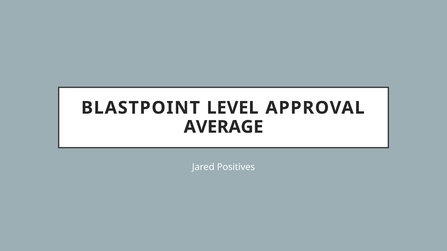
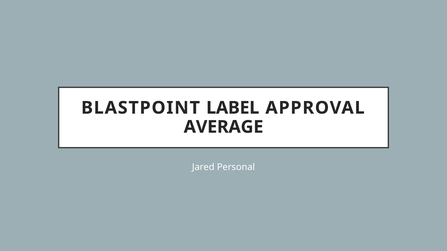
LEVEL: LEVEL -> LABEL (233, 108)
Positives: Positives -> Personal (236, 167)
